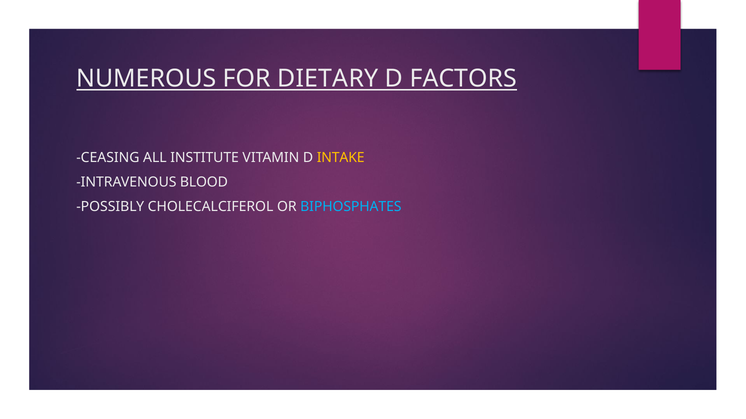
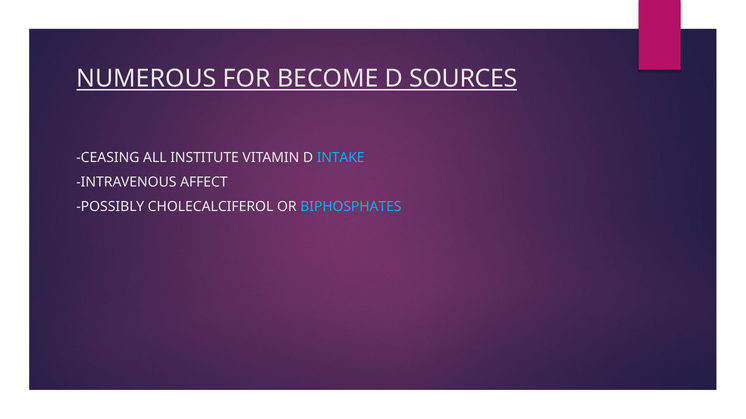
DIETARY: DIETARY -> BECOME (328, 79)
FACTORS: FACTORS -> SOURCES (463, 79)
INTAKE colour: yellow -> light blue (341, 158)
BLOOD: BLOOD -> AFFECT (204, 183)
